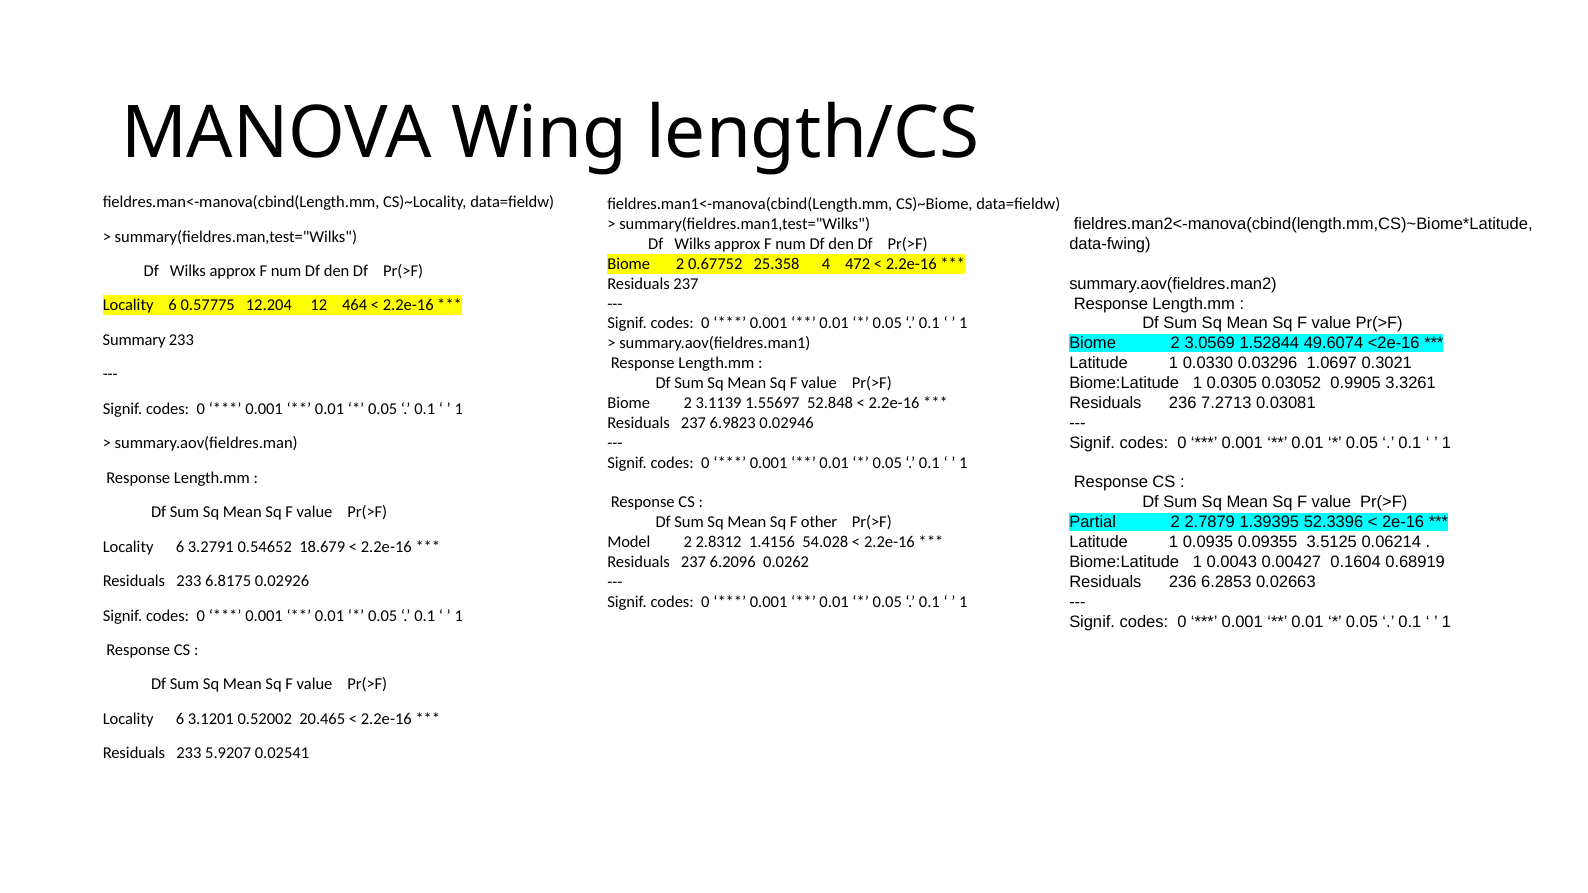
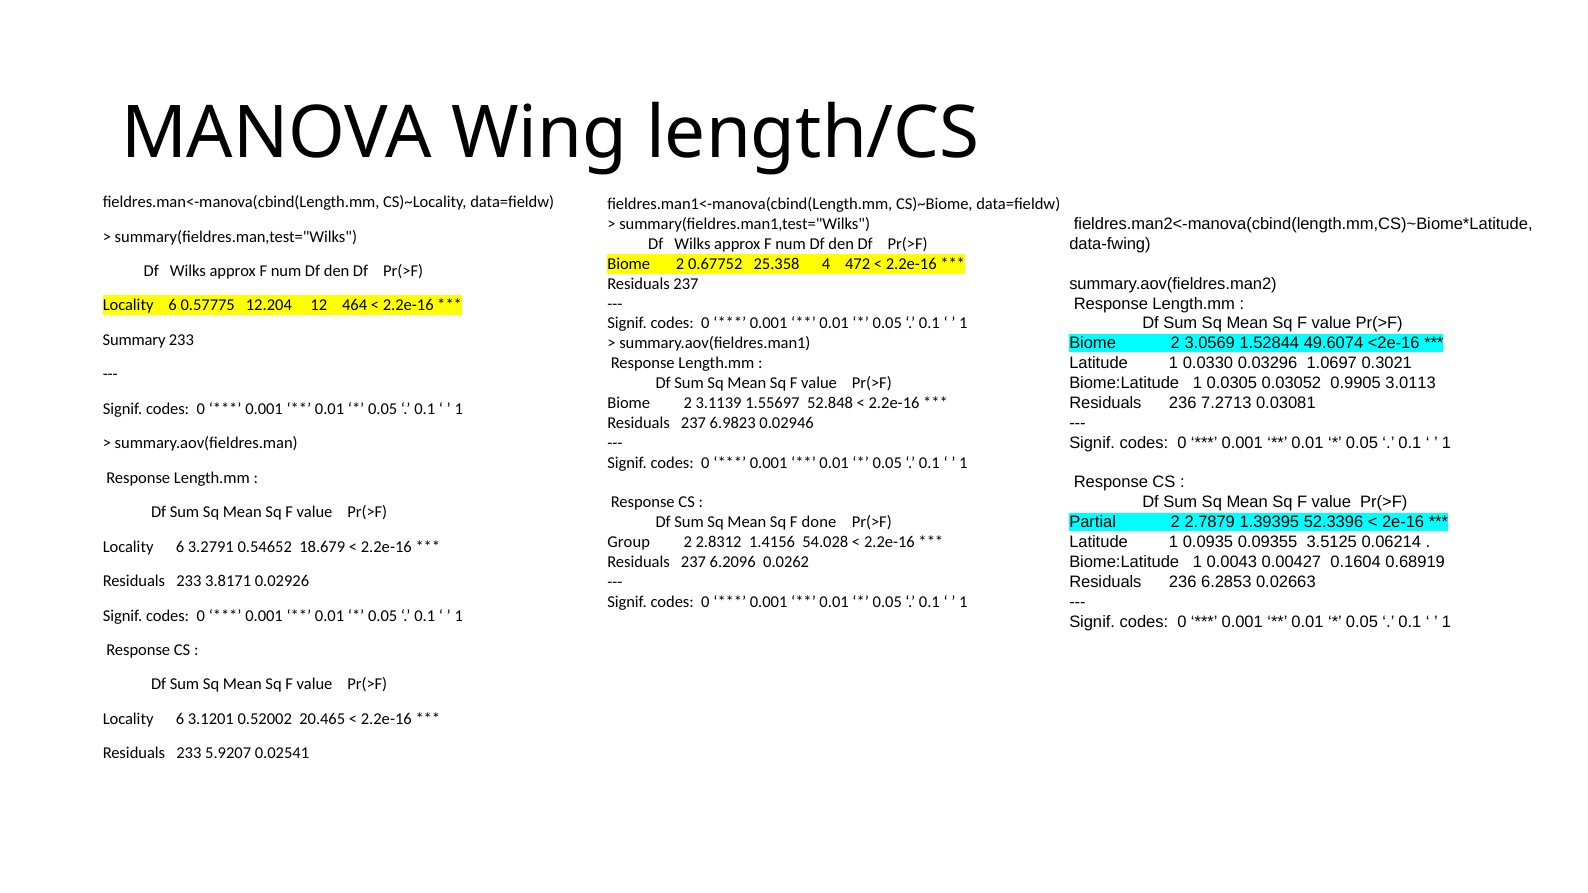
3.3261: 3.3261 -> 3.0113 (1411, 383)
other: other -> done (819, 522)
Model: Model -> Group (629, 542)
6.8175: 6.8175 -> 3.8171 (228, 581)
